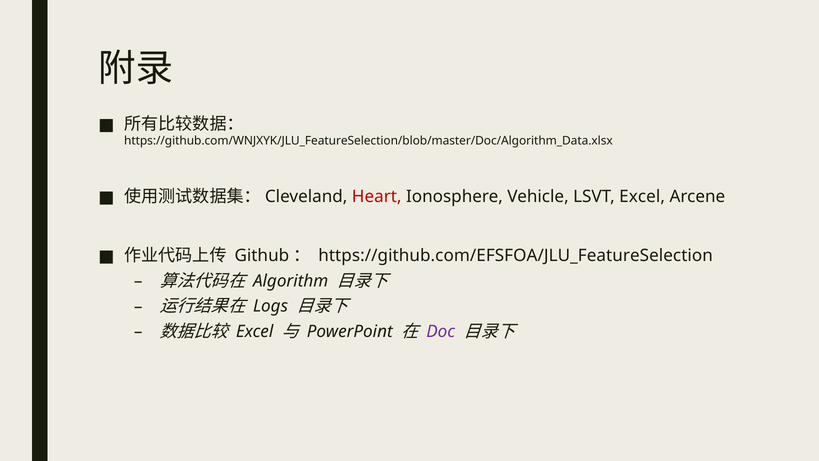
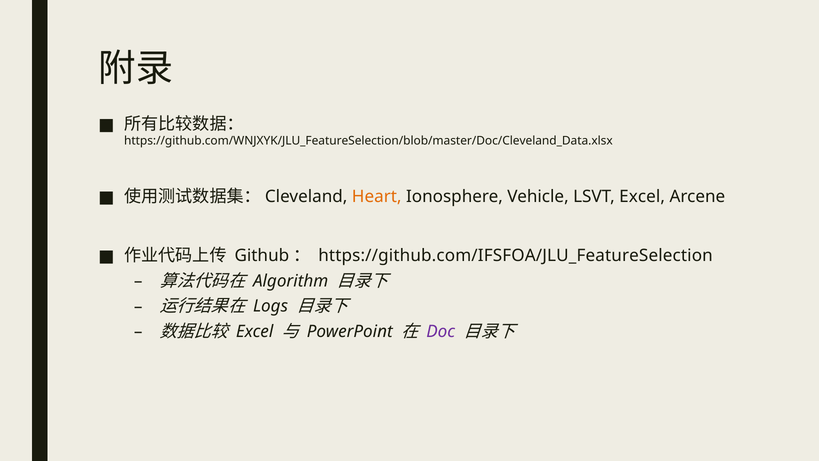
https://github.com/WNJXYK/JLU_FeatureSelection/blob/master/Doc/Algorithm_Data.xlsx: https://github.com/WNJXYK/JLU_FeatureSelection/blob/master/Doc/Algorithm_Data.xlsx -> https://github.com/WNJXYK/JLU_FeatureSelection/blob/master/Doc/Cleveland_Data.xlsx (368, 141)
Heart colour: red -> orange (377, 197)
https://github.com/EFSFOA/JLU_FeatureSelection: https://github.com/EFSFOA/JLU_FeatureSelection -> https://github.com/IFSFOA/JLU_FeatureSelection (516, 256)
